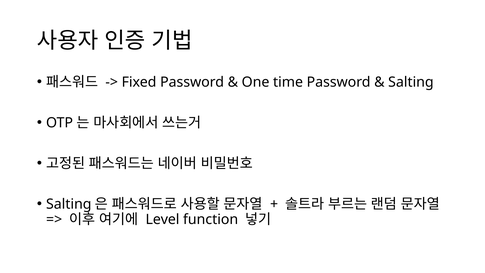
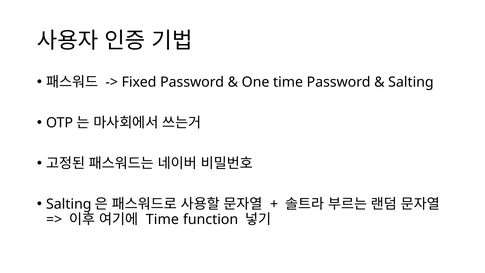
Level: Level -> Time (162, 219)
